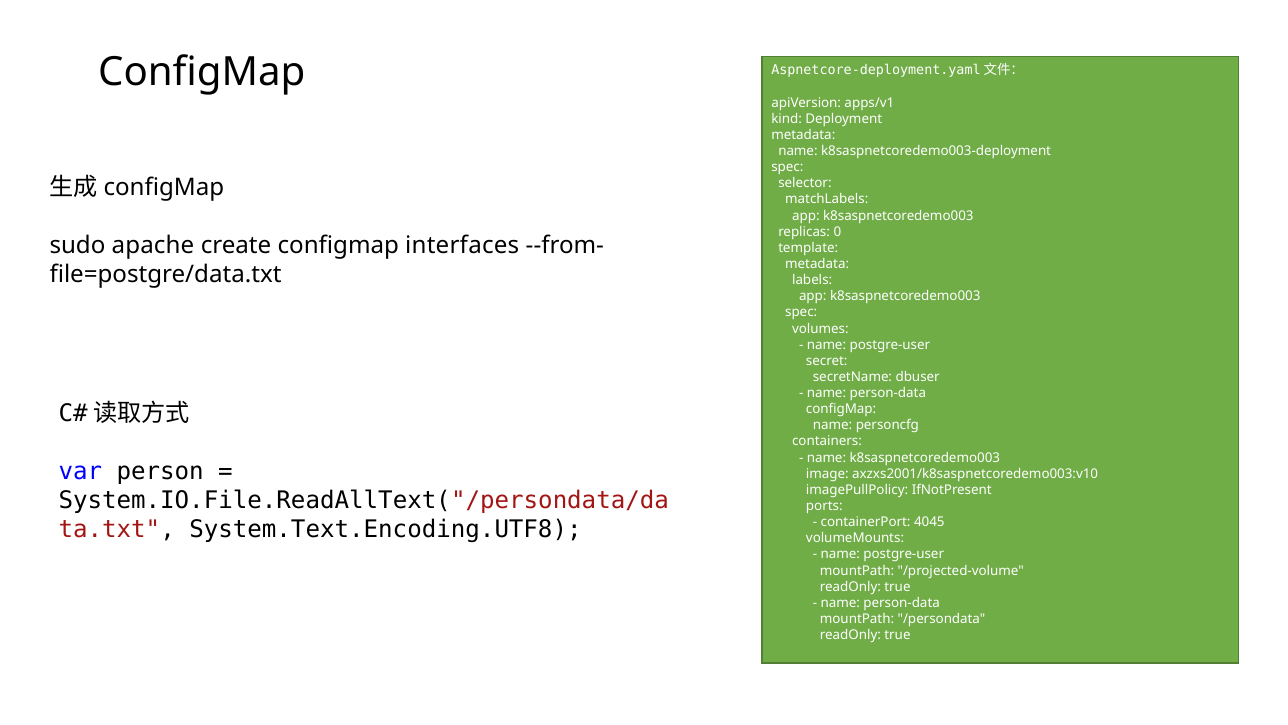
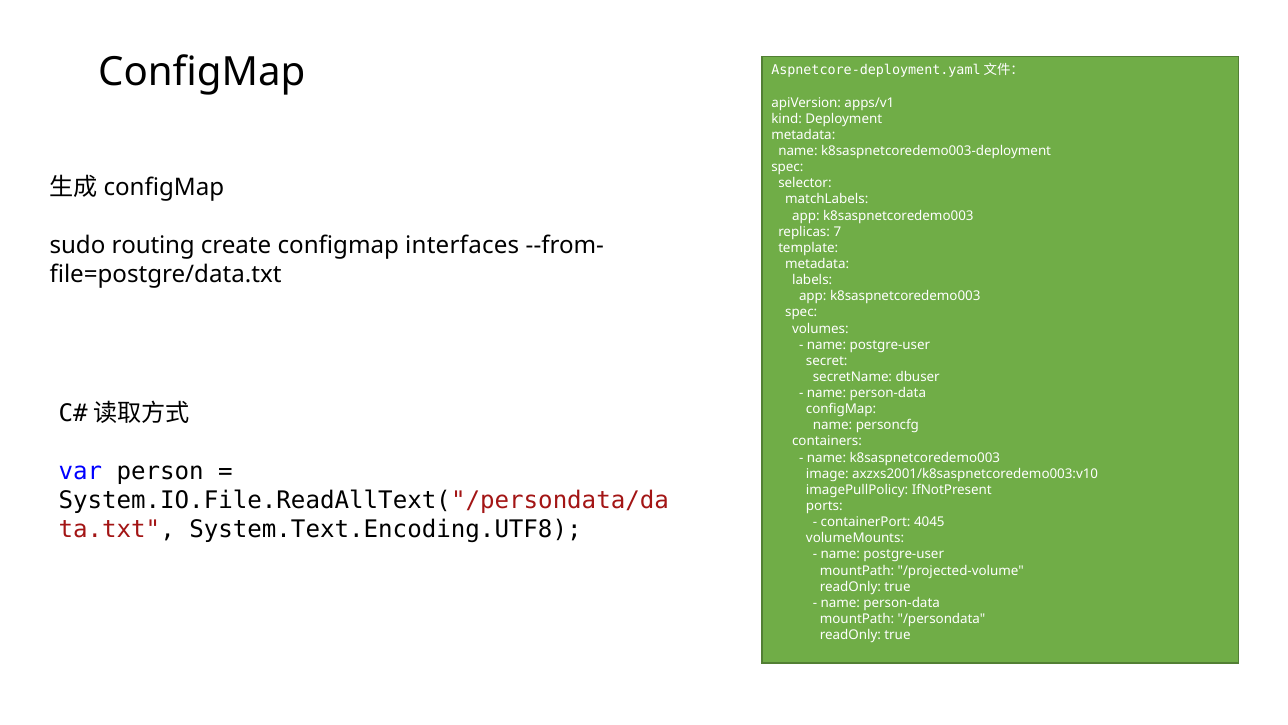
0: 0 -> 7 (837, 232)
apache: apache -> routing (153, 245)
